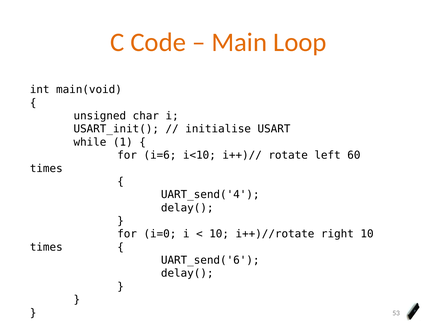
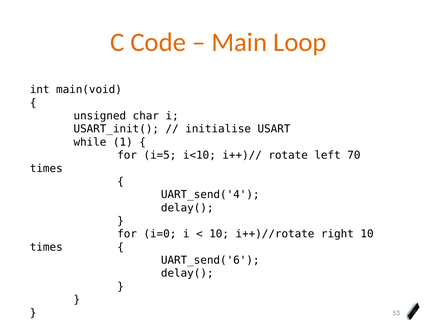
i=6: i=6 -> i=5 (160, 155)
60: 60 -> 70 (354, 155)
